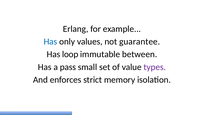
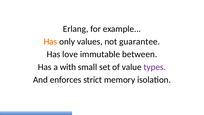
Has colour: blue -> orange (50, 41)
loop: loop -> love (70, 54)
pass: pass -> with (68, 67)
